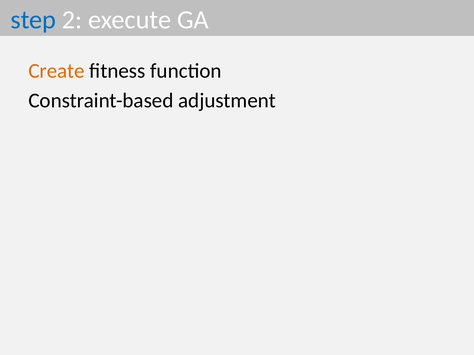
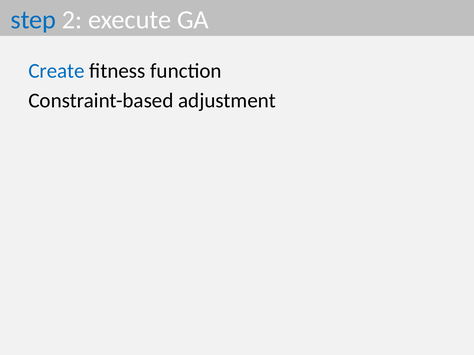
Create colour: orange -> blue (56, 71)
